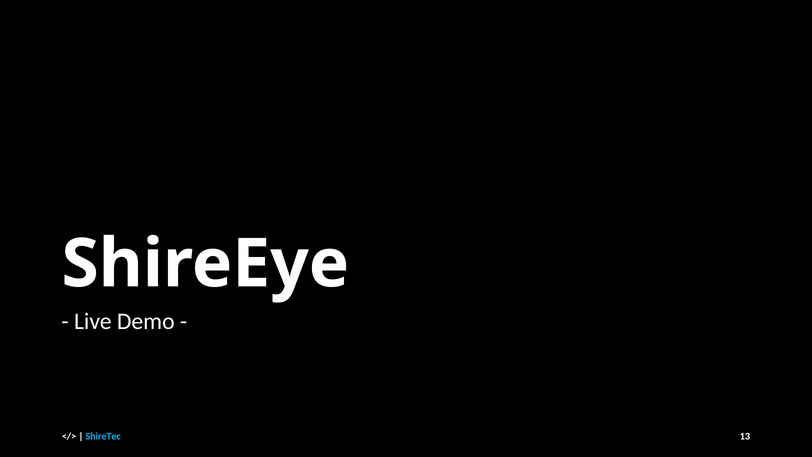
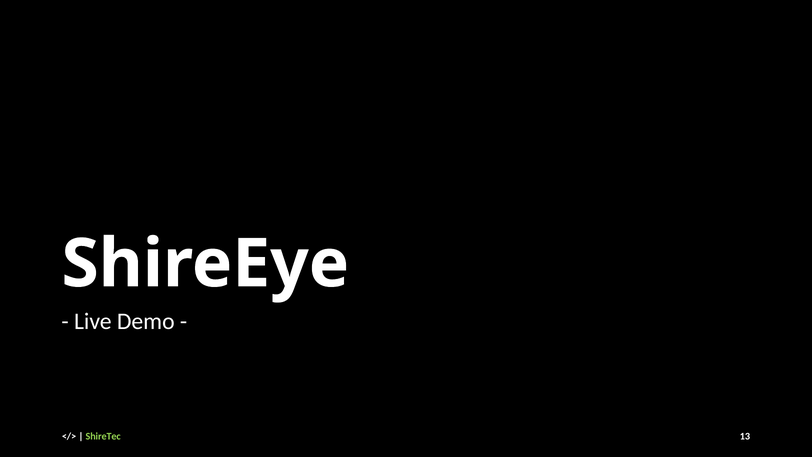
ShireTec colour: light blue -> light green (103, 436)
